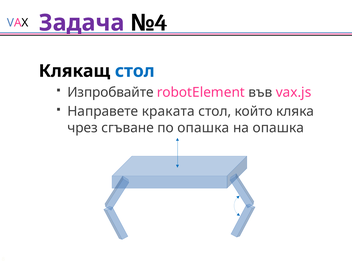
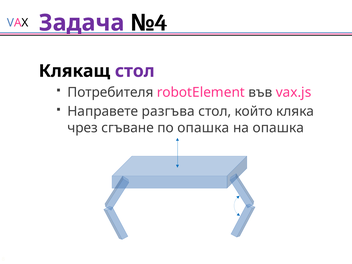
стол colour: blue -> purple (135, 71)
Изпробвайте: Изпробвайте -> Потребителя (110, 92)
краката: краката -> разгъва (168, 111)
